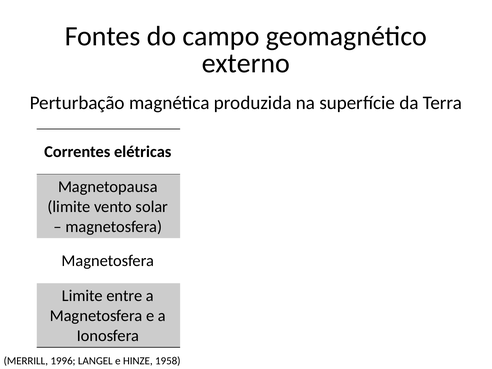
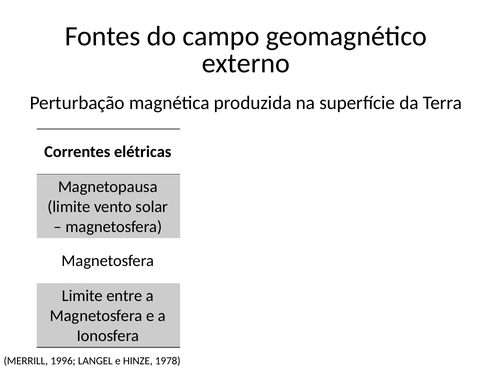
1958: 1958 -> 1978 (168, 361)
